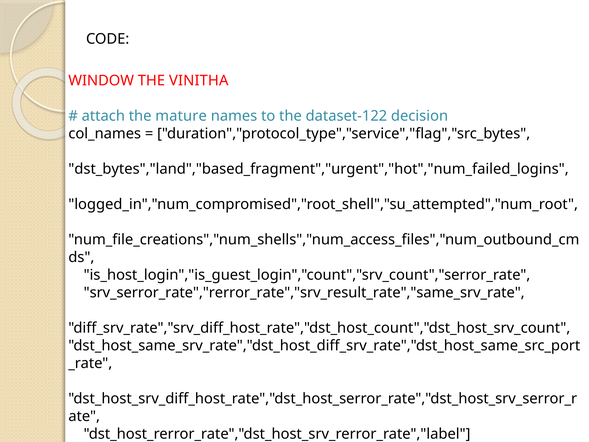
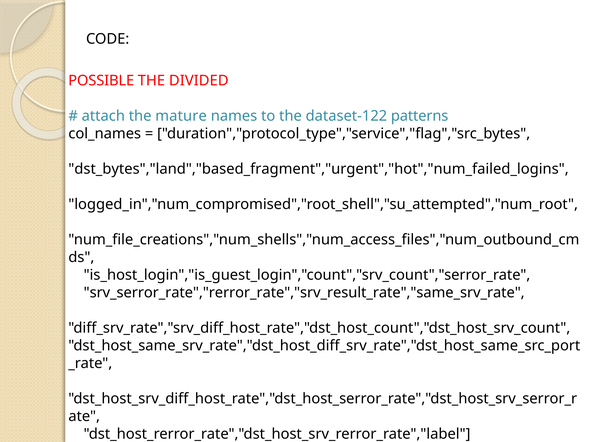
WINDOW: WINDOW -> POSSIBLE (101, 80)
VINITHA: VINITHA -> DIVIDED (199, 80)
decision: decision -> patterns (420, 116)
